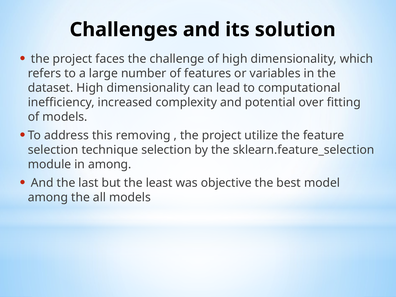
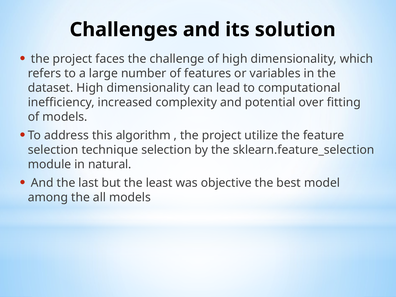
removing: removing -> algorithm (143, 135)
in among: among -> natural (110, 164)
